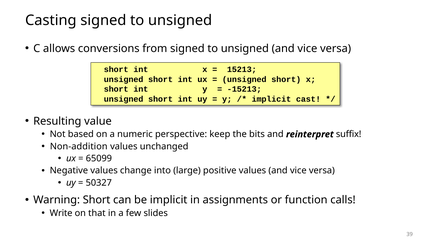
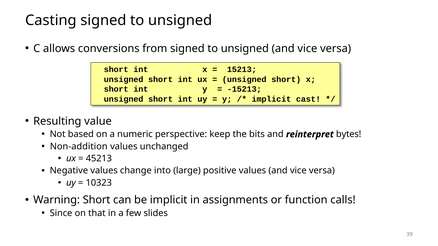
suffix: suffix -> bytes (349, 135)
65099: 65099 -> 45213 (99, 159)
50327: 50327 -> 10323 (99, 183)
Write: Write -> Since (61, 213)
